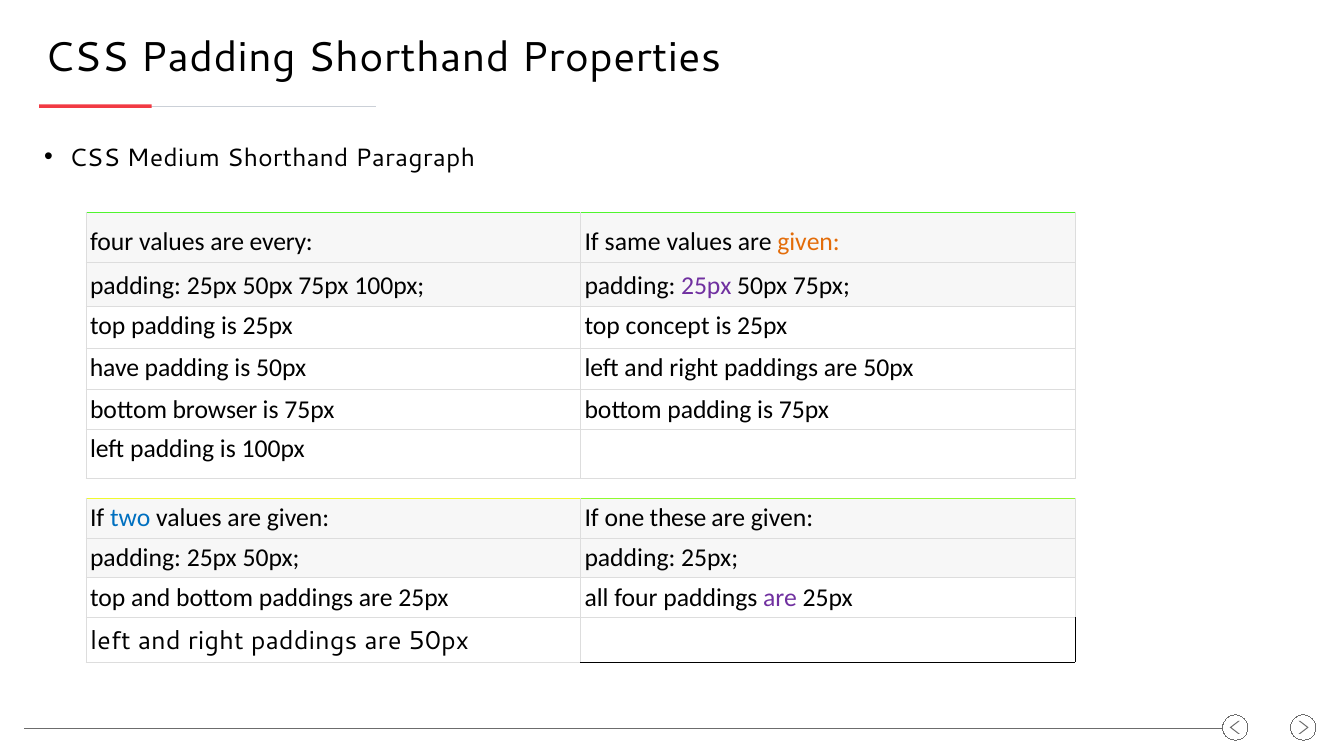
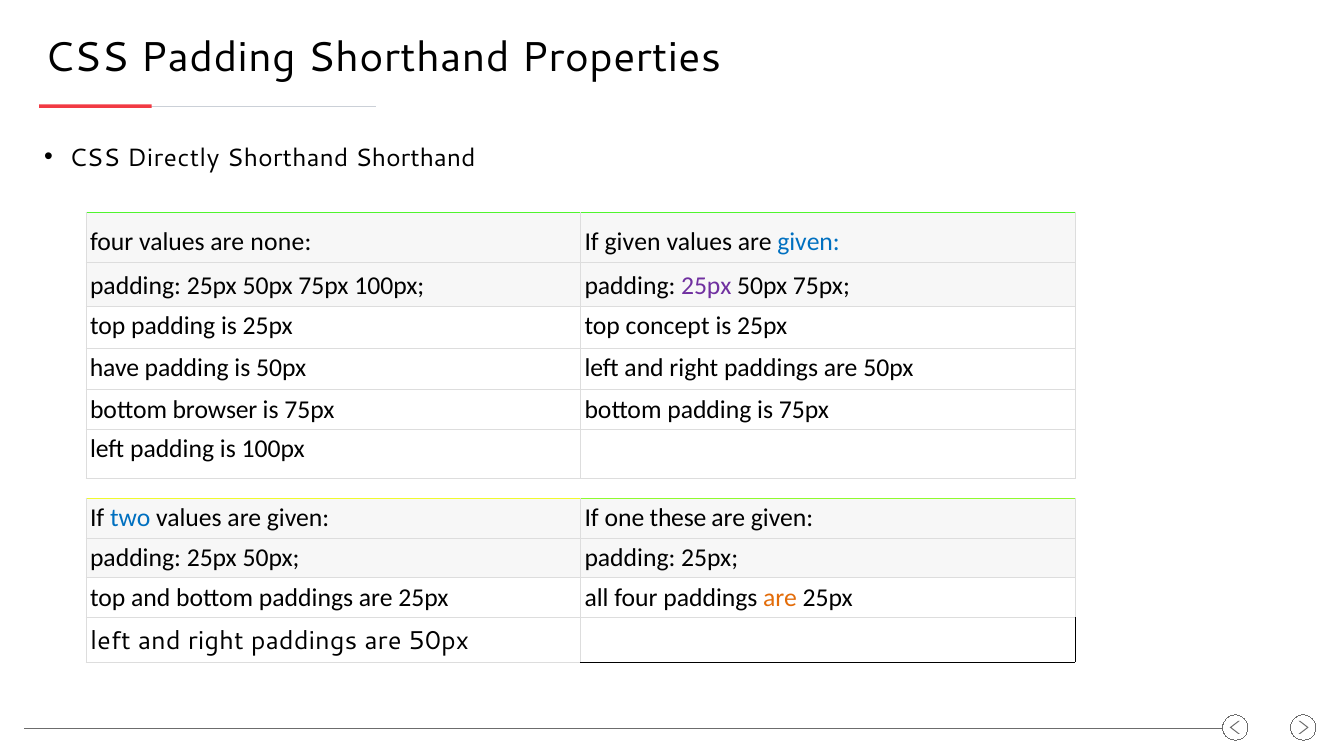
Medium: Medium -> Directly (173, 158)
Shorthand Paragraph: Paragraph -> Shorthand (415, 158)
every: every -> none (281, 242)
If same: same -> given (633, 242)
given colour: orange -> blue (809, 242)
are colour: purple -> orange (780, 598)
